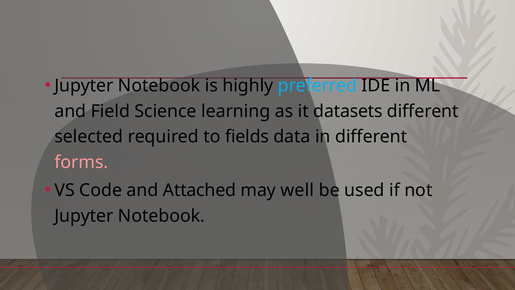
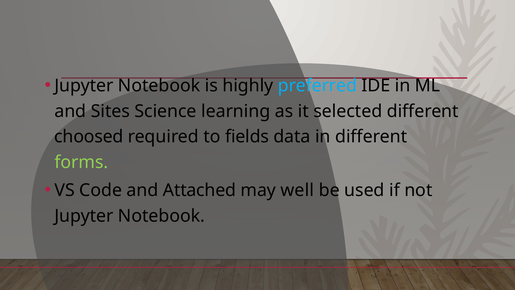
Field: Field -> Sites (110, 111)
datasets: datasets -> selected (348, 111)
selected: selected -> choosed (89, 137)
forms colour: pink -> light green (81, 162)
